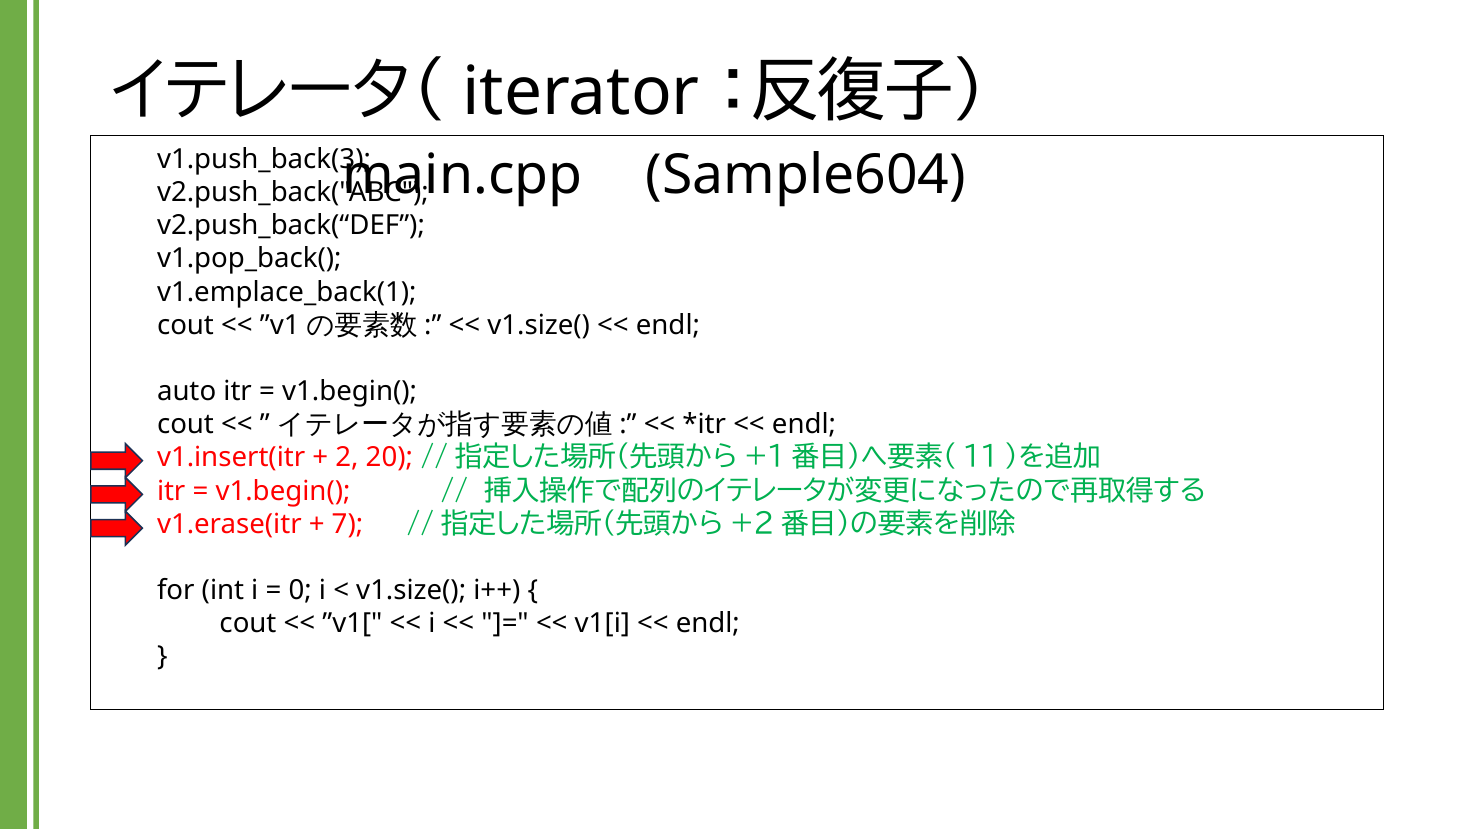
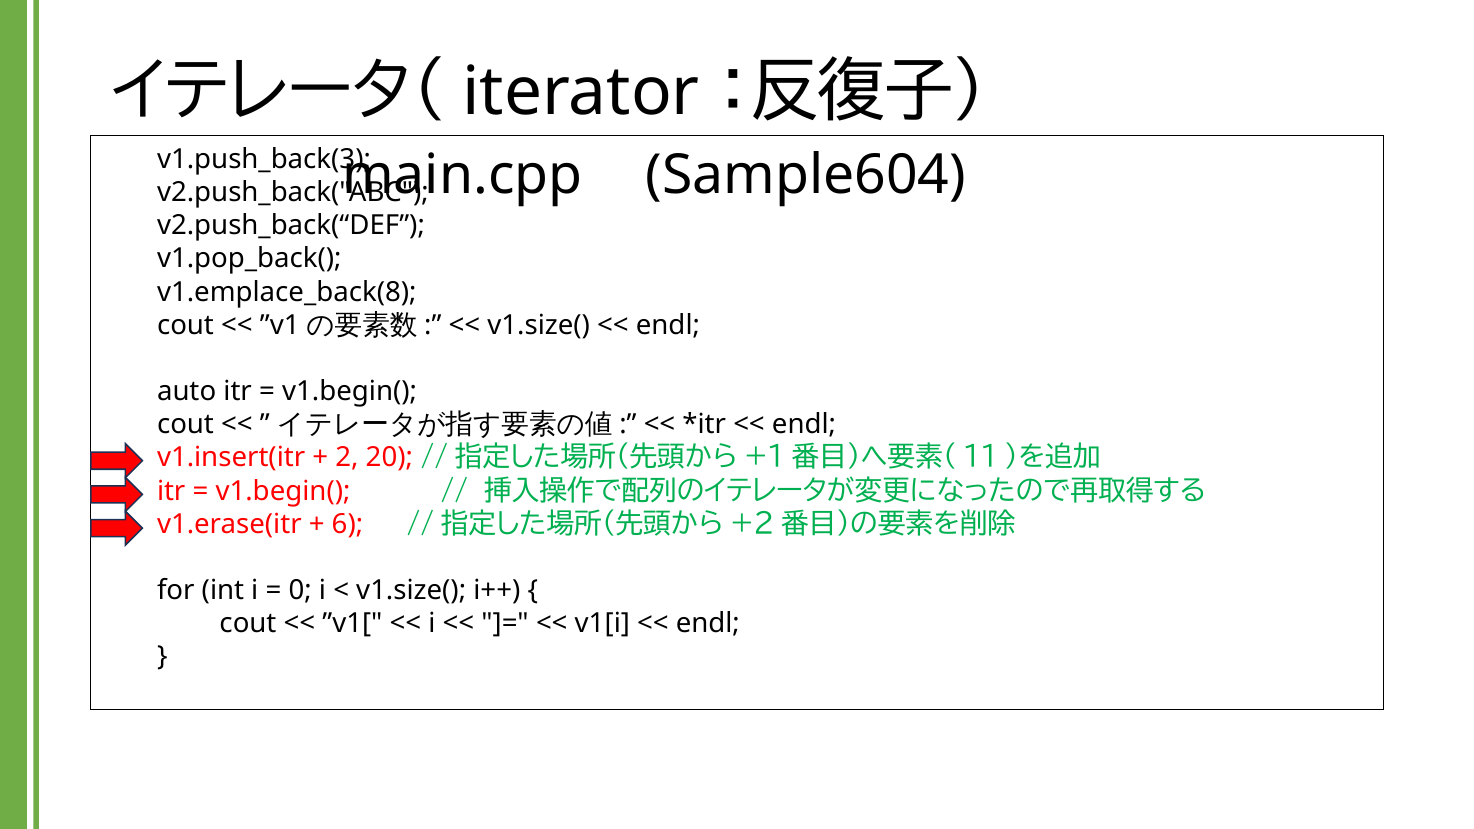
v1.emplace_back(1: v1.emplace_back(1 -> v1.emplace_back(8 (287, 292)
7: 7 -> 6 (347, 524)
